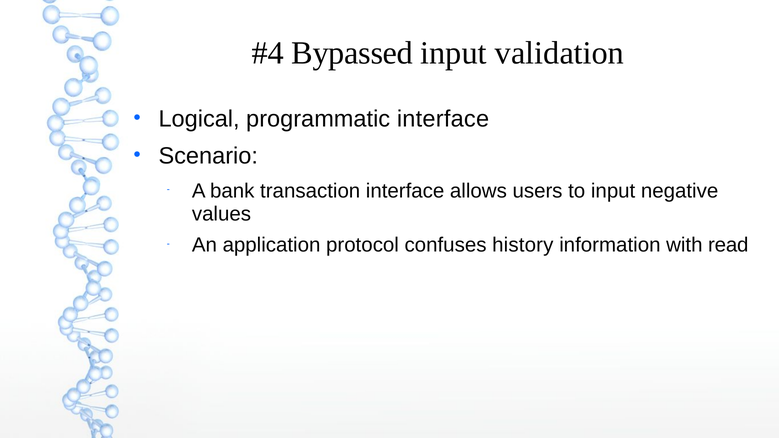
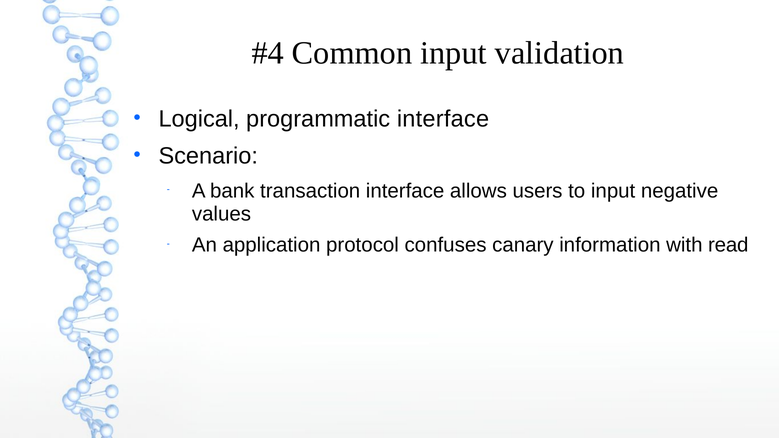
Bypassed: Bypassed -> Common (352, 53)
history: history -> canary (523, 245)
